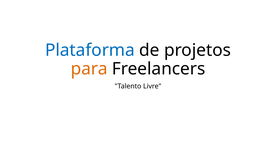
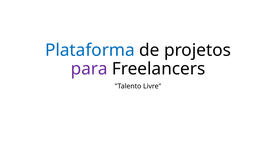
para colour: orange -> purple (89, 69)
